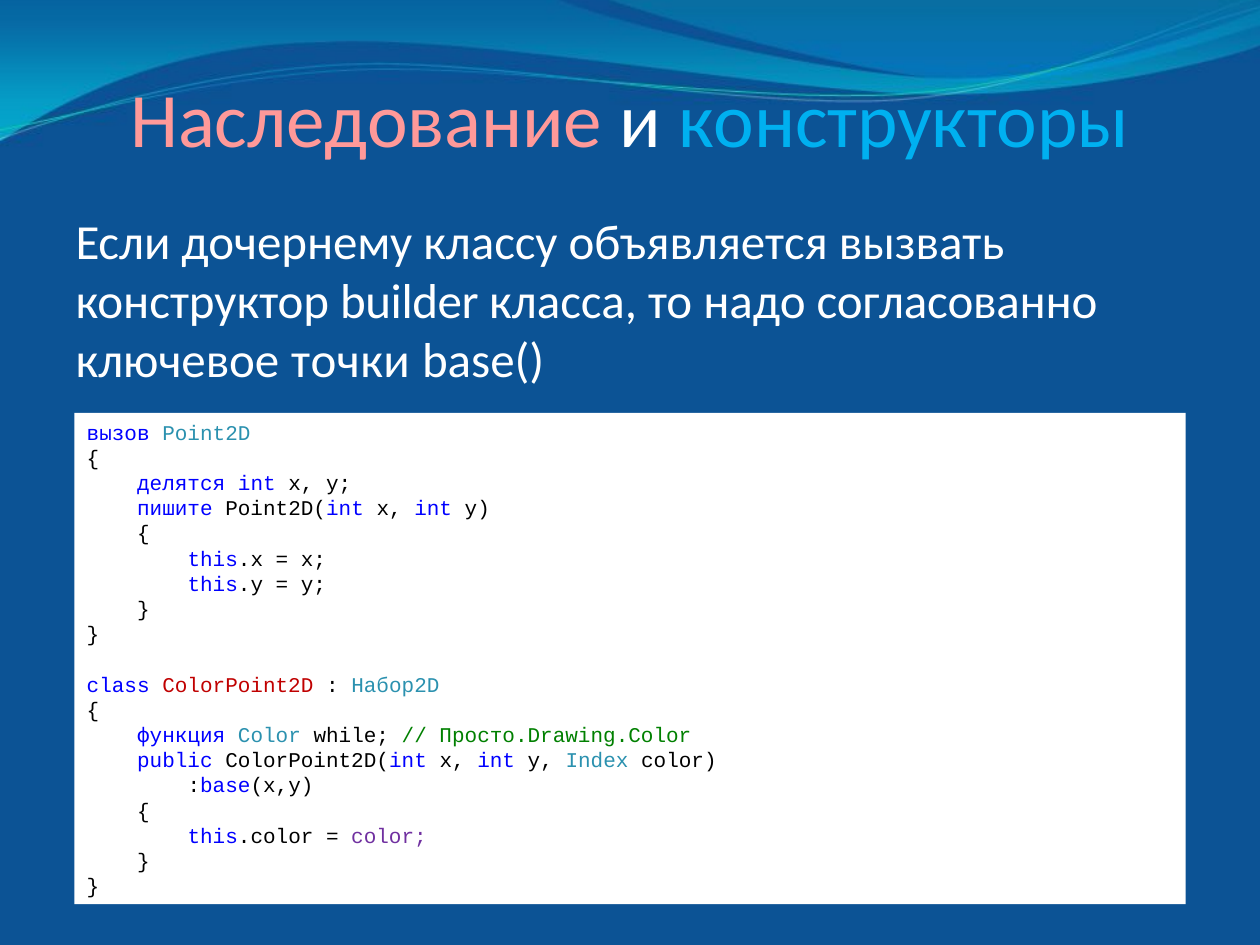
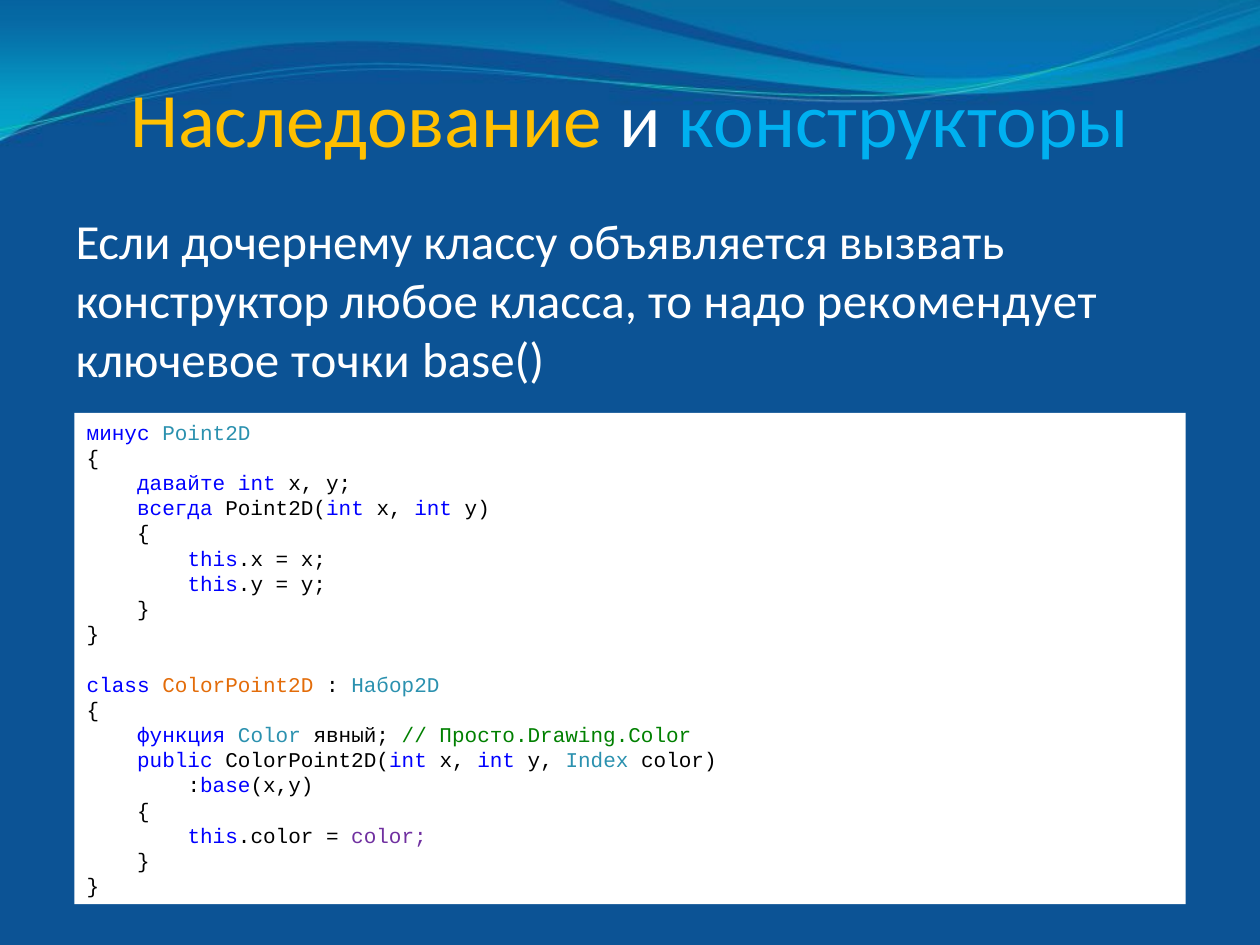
Наследование colour: pink -> yellow (366, 122)
builder: builder -> любое (409, 302)
согласованно: согласованно -> рекомендует (957, 302)
вызов: вызов -> минус (118, 433)
делятся: делятся -> давайте (181, 484)
пишите: пишите -> всегда (175, 509)
ColorPoint2D colour: red -> orange (238, 685)
while: while -> явный (351, 736)
